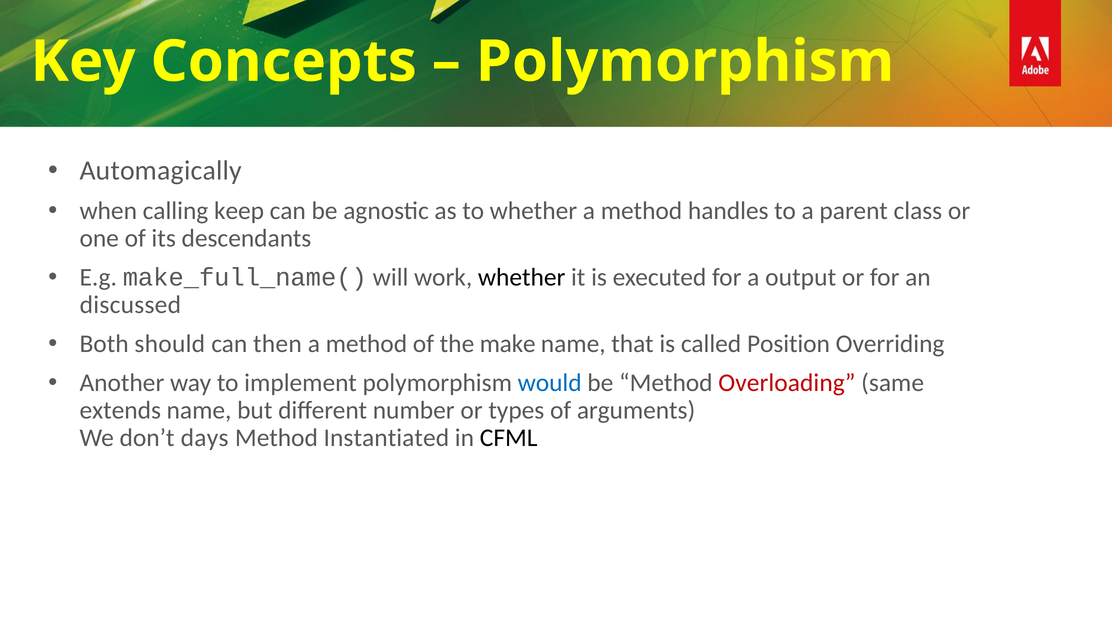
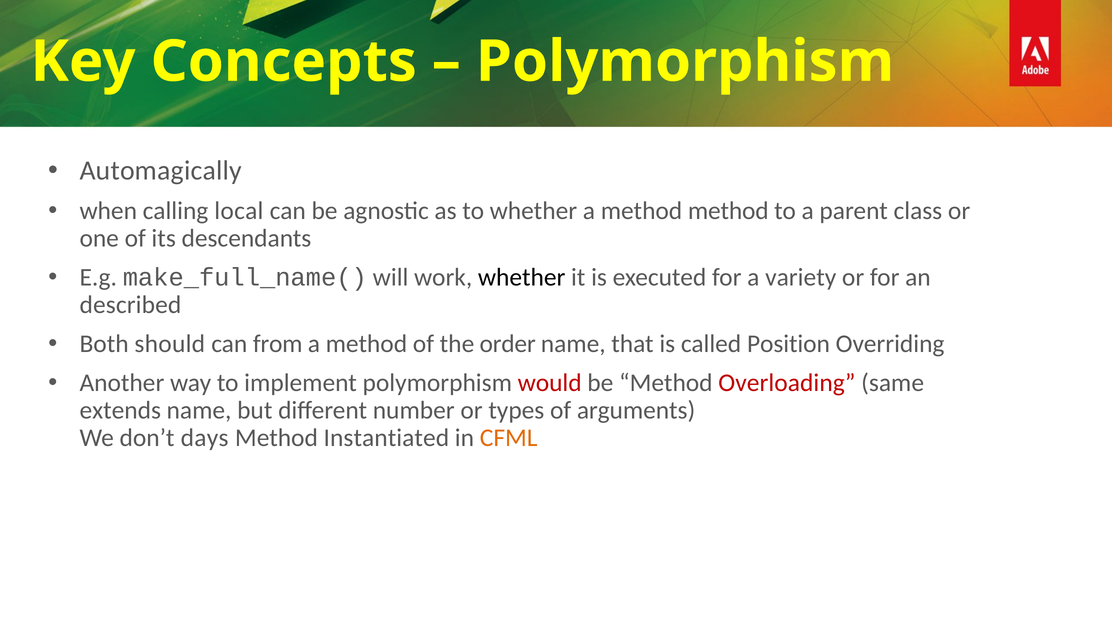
keep: keep -> local (239, 211)
method handles: handles -> method (728, 211)
output: output -> variety (801, 278)
discussed: discussed -> described (130, 305)
then: then -> from (278, 344)
make: make -> order (508, 344)
would colour: blue -> red (550, 383)
CFML colour: black -> orange (509, 438)
